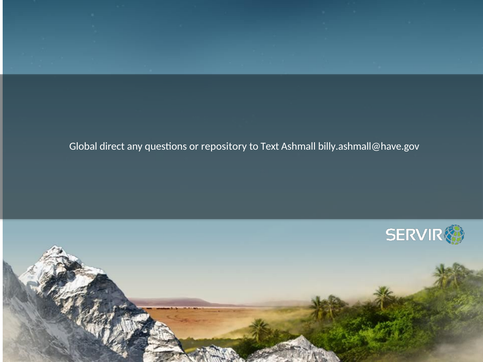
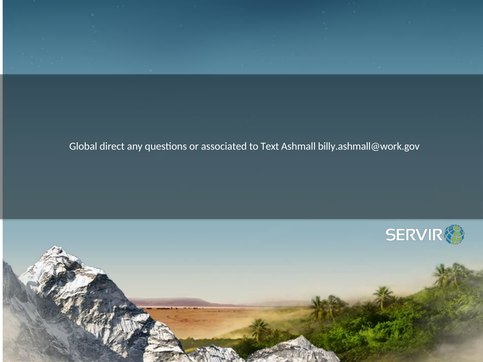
repository: repository -> associated (224, 146)
billy.ashmall@have.gov: billy.ashmall@have.gov -> billy.ashmall@work.gov (369, 146)
